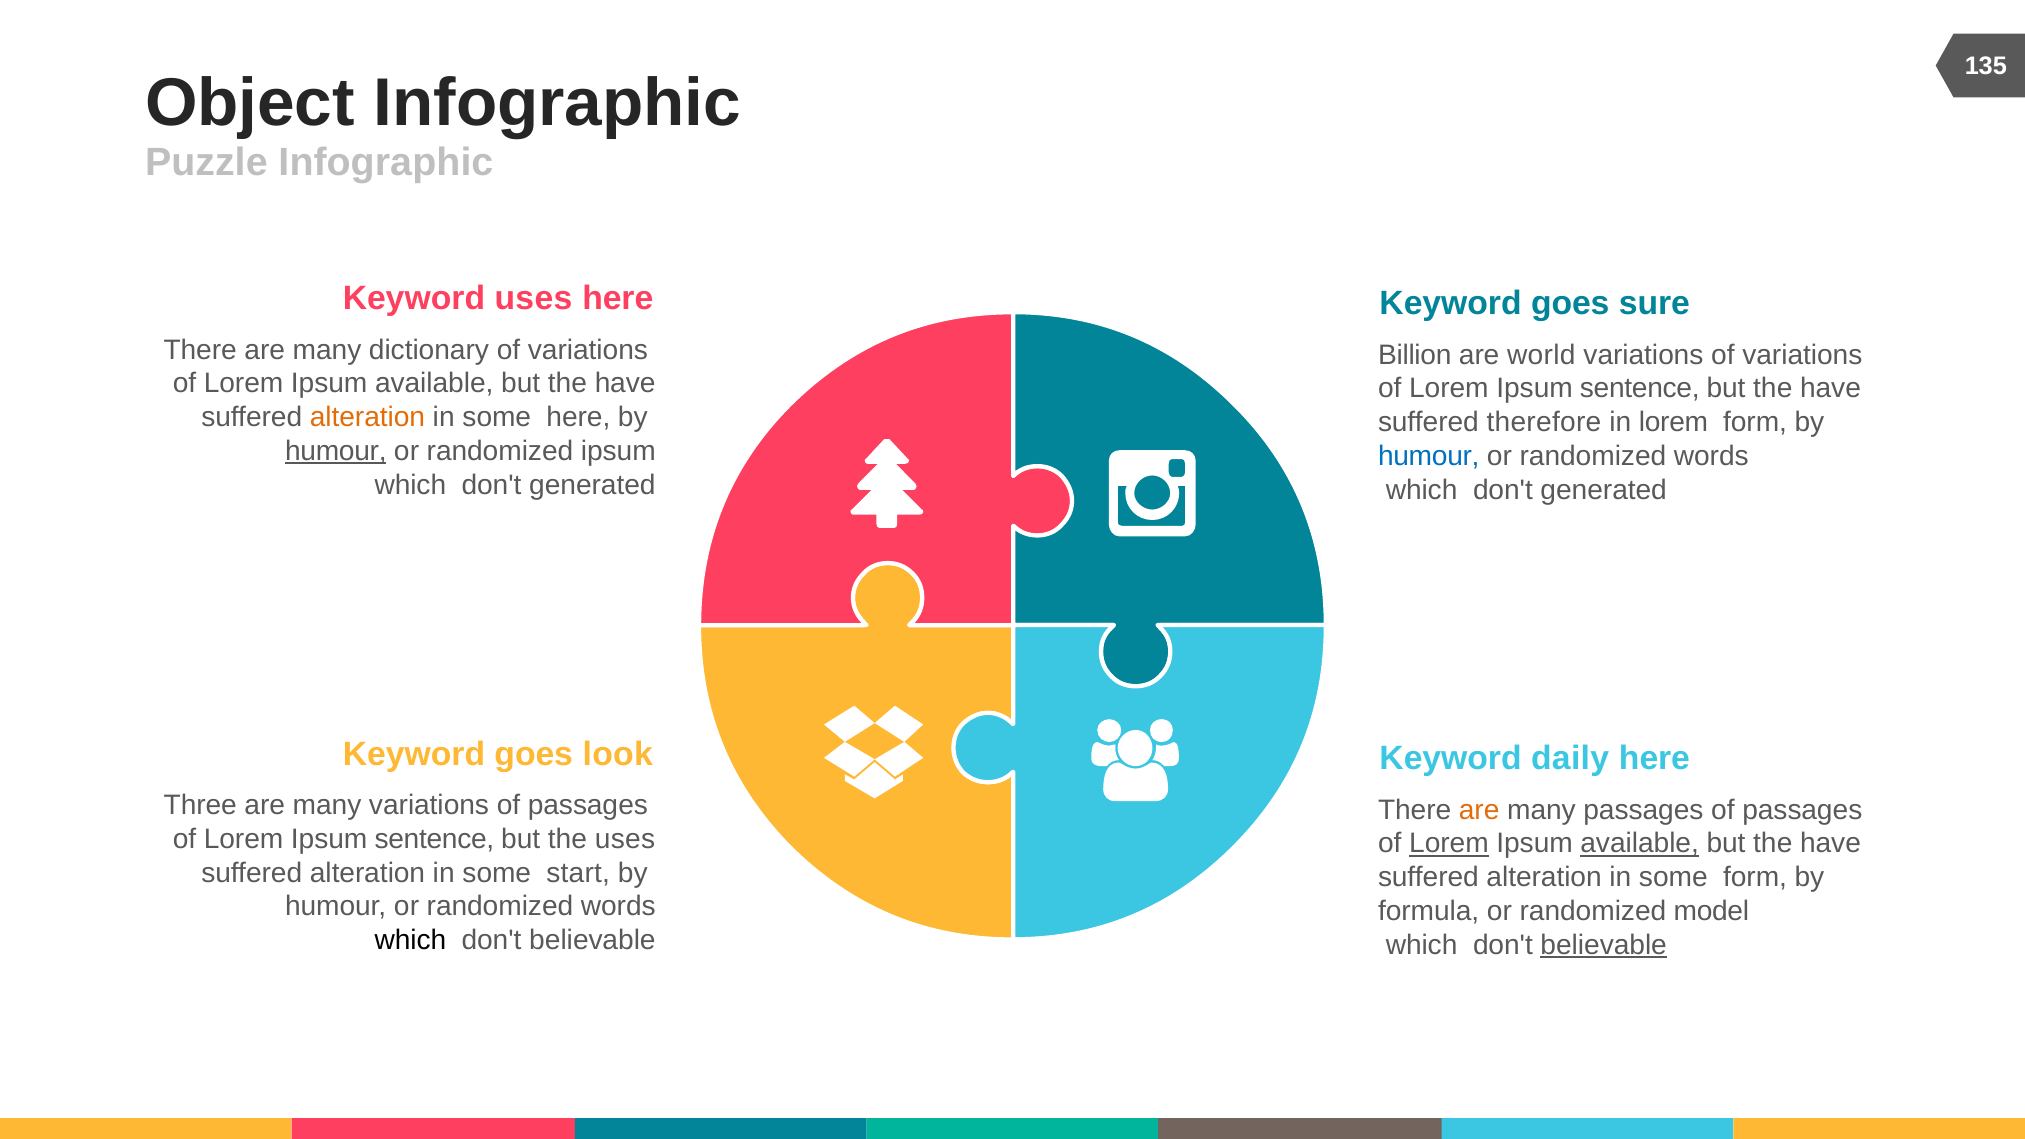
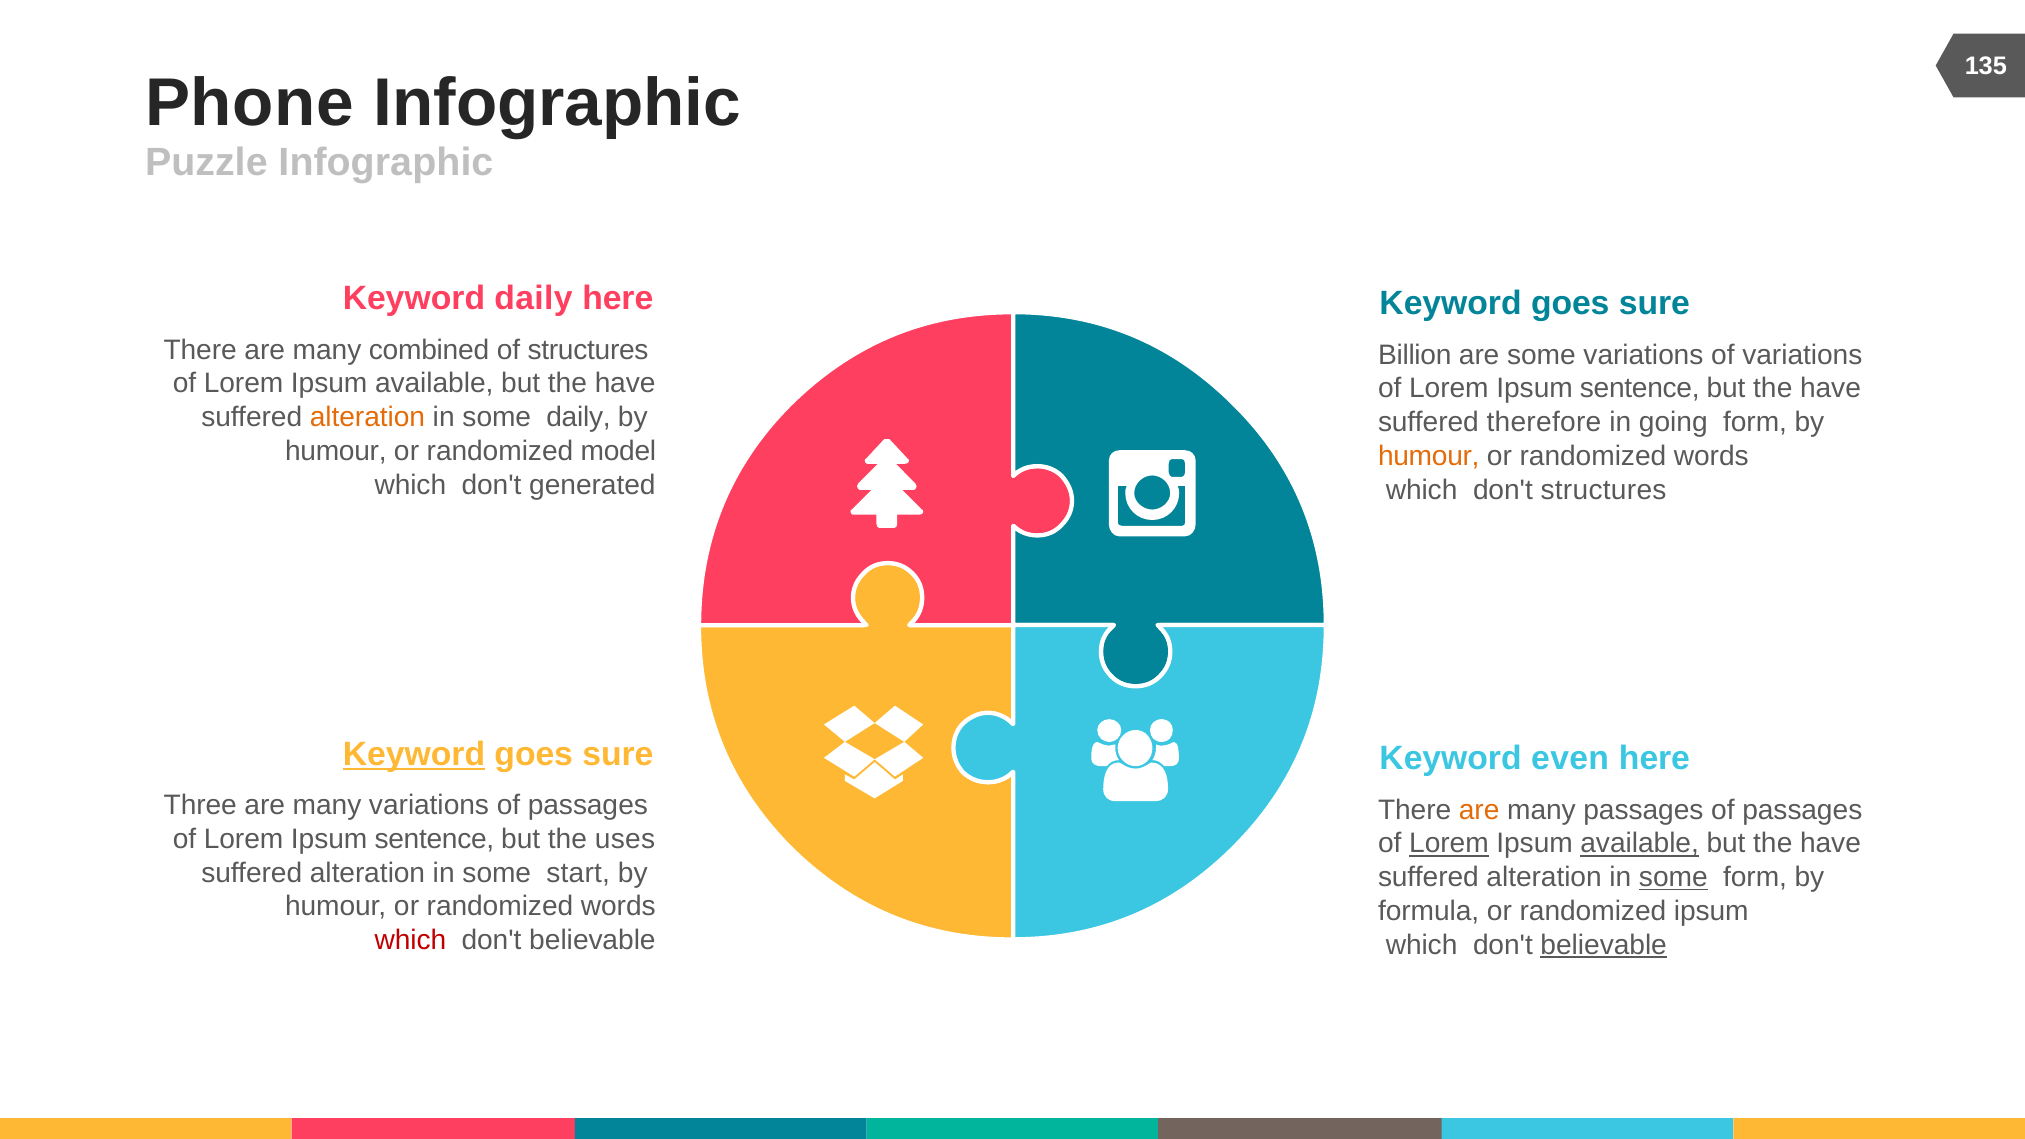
Object: Object -> Phone (250, 103)
Keyword uses: uses -> daily (534, 299)
dictionary: dictionary -> combined (429, 350)
variations: variations -> structures (588, 350)
are world: world -> some (1541, 355)
some here: here -> daily (578, 417)
in lorem: lorem -> going (1673, 422)
humour underline: present -> none (336, 451)
randomized ipsum: ipsum -> model (618, 451)
humour colour: blue -> orange (1429, 456)
generated: generated -> structures (1604, 490)
Keyword underline: none -> present (414, 754)
look: look -> sure (618, 754)
daily: daily -> even (1570, 759)
some underline: none -> present (1673, 877)
randomized model: model -> ipsum (1711, 911)
which colour: black -> red (410, 940)
